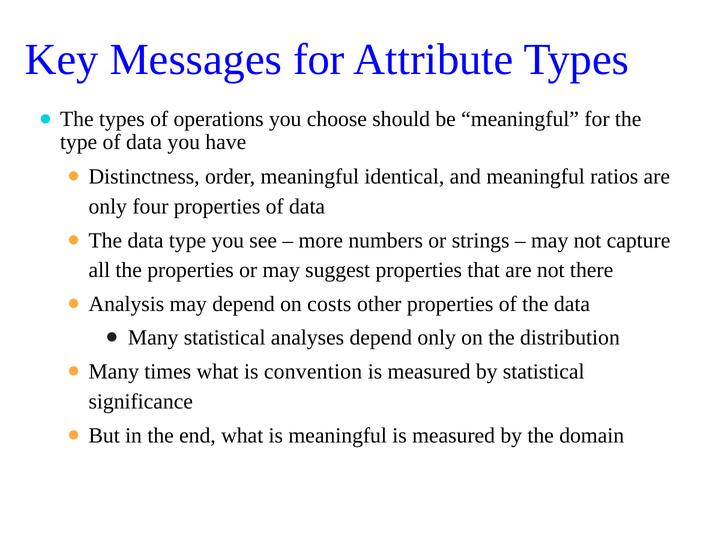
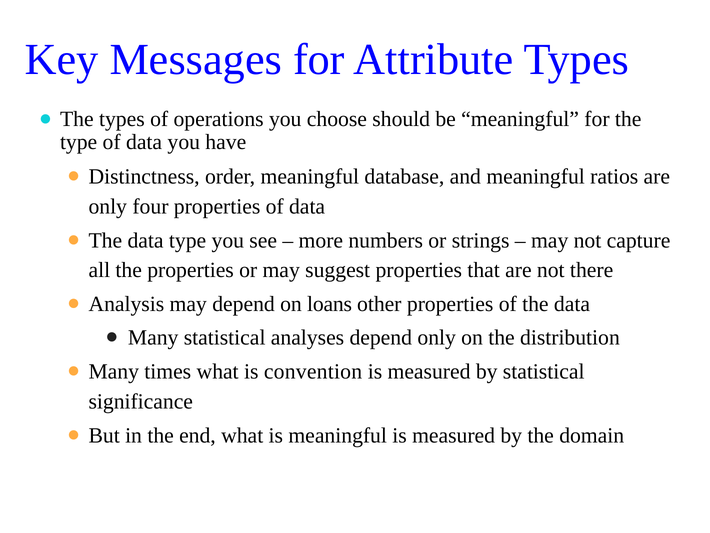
identical: identical -> database (404, 176)
costs: costs -> loans (330, 304)
